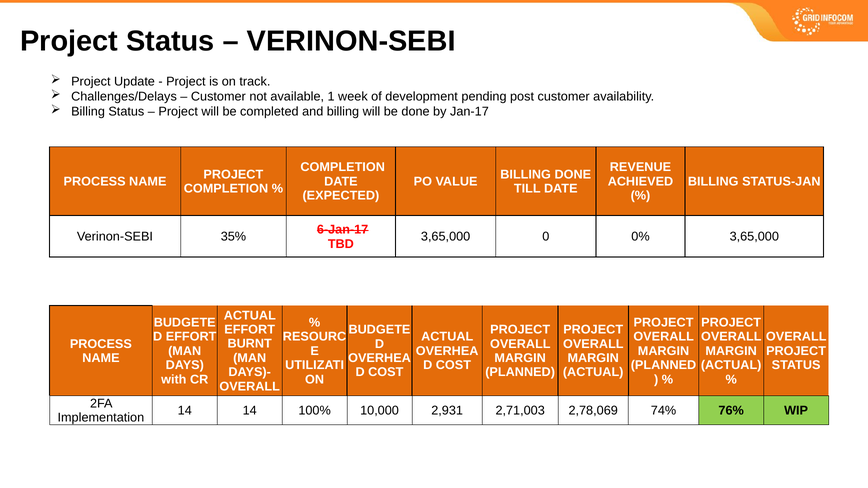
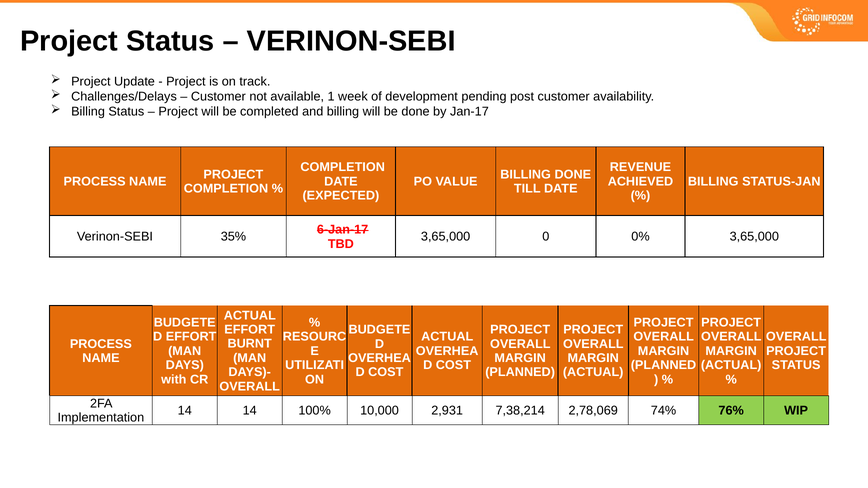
2,71,003: 2,71,003 -> 7,38,214 (520, 411)
